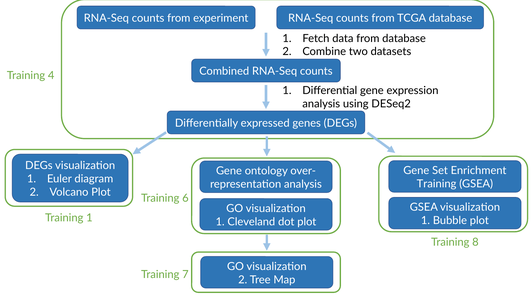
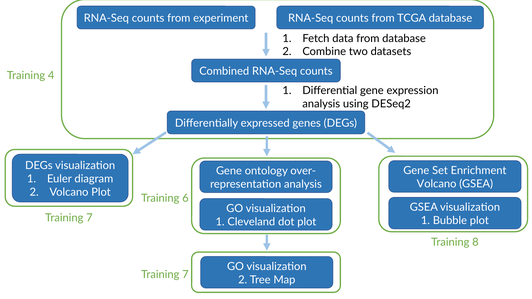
Training: Training -> Volcano (437, 184)
1: 1 -> 7 (89, 218)
